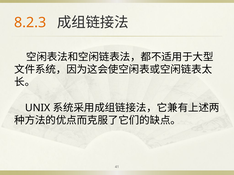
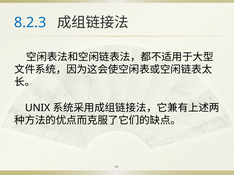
8.2.3 colour: orange -> blue (30, 23)
